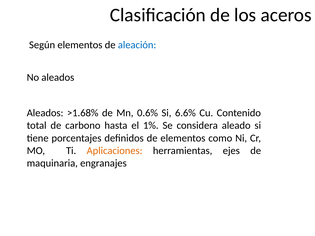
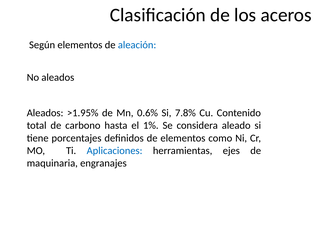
>1.68%: >1.68% -> >1.95% (83, 113)
6.6%: 6.6% -> 7.8% (185, 113)
Aplicaciones colour: orange -> blue (115, 151)
